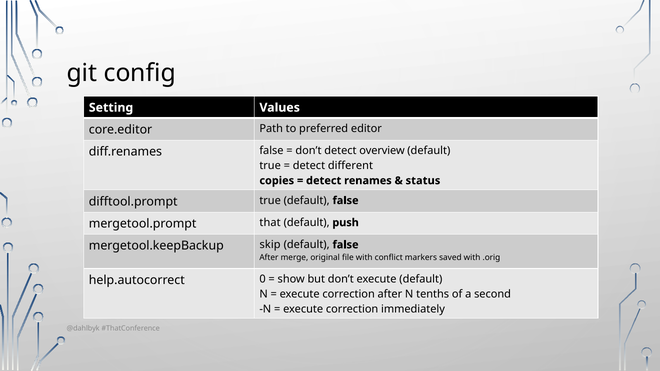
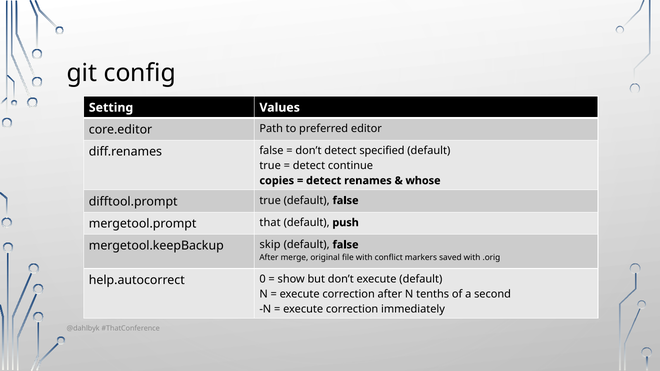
overview: overview -> specified (382, 151)
different: different -> continue (350, 166)
status: status -> whose (423, 181)
